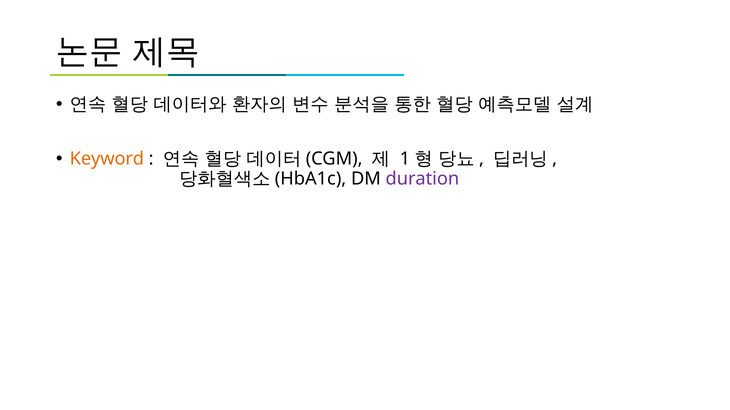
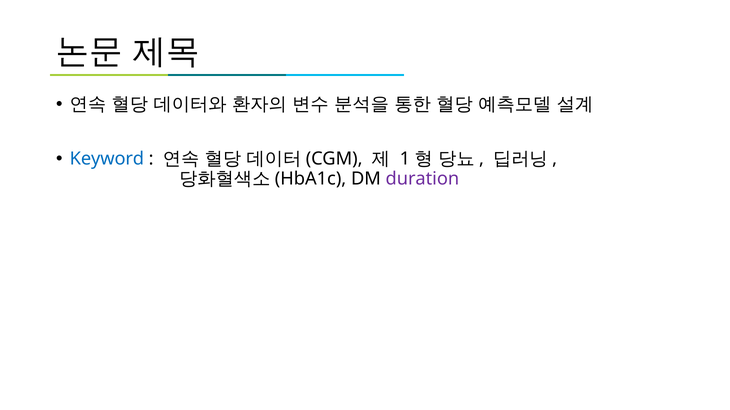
Keyword colour: orange -> blue (107, 159)
